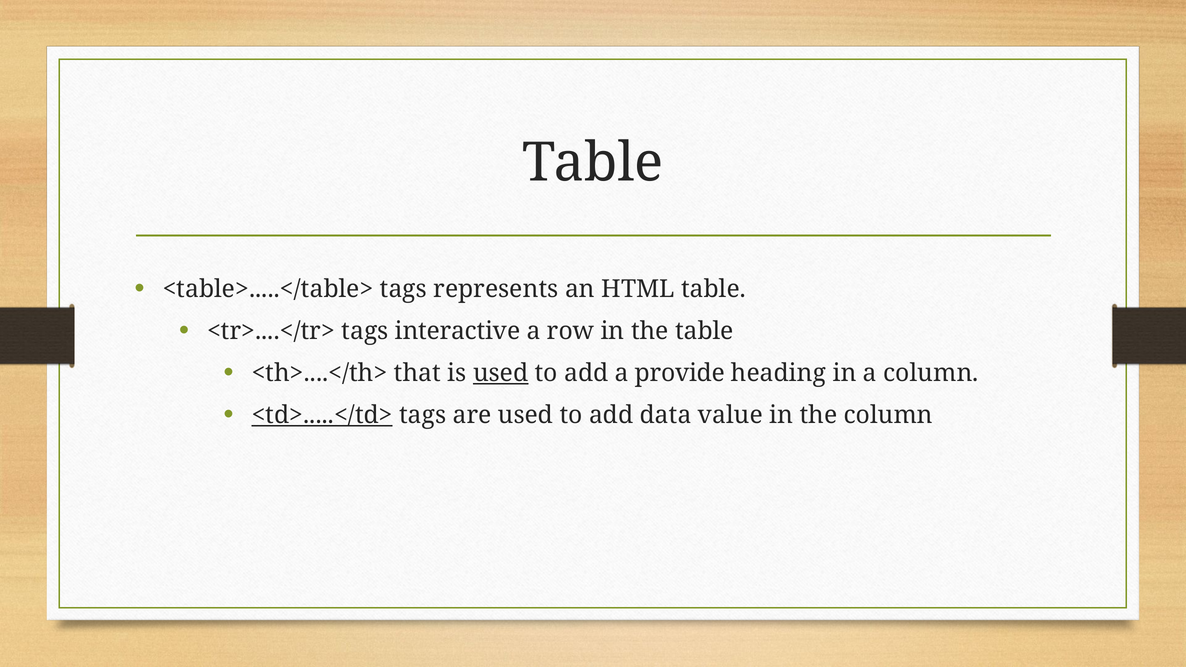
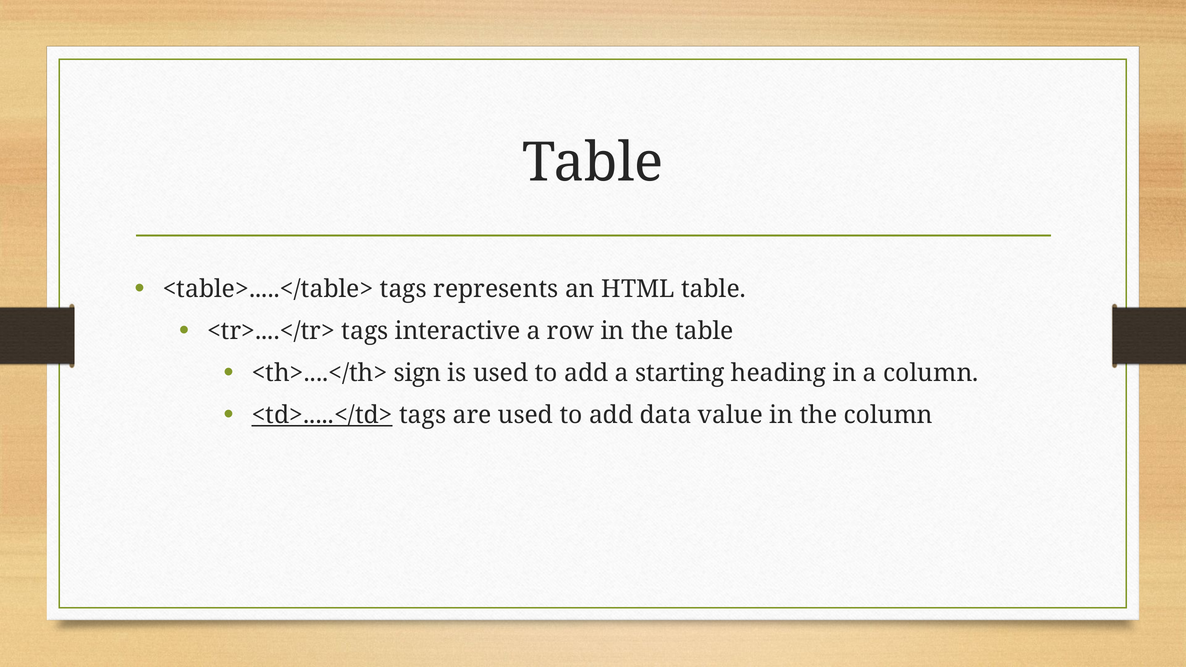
that: that -> sign (418, 373)
used underline: present -> none (501, 373)
provide: provide -> starting (680, 373)
